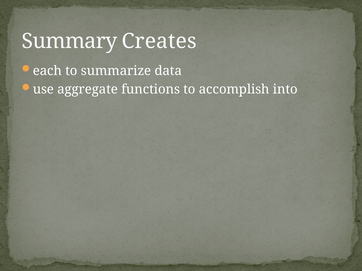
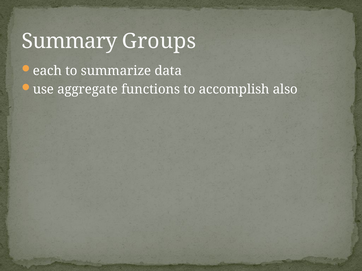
Creates: Creates -> Groups (159, 41)
into: into -> also (285, 90)
